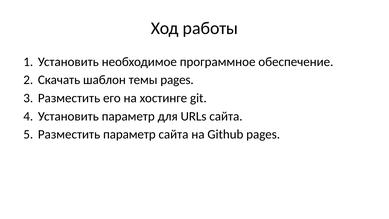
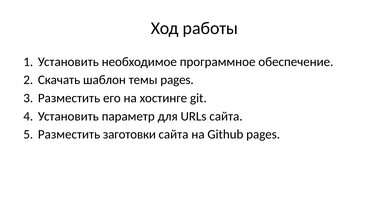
Разместить параметр: параметр -> заготовки (129, 134)
